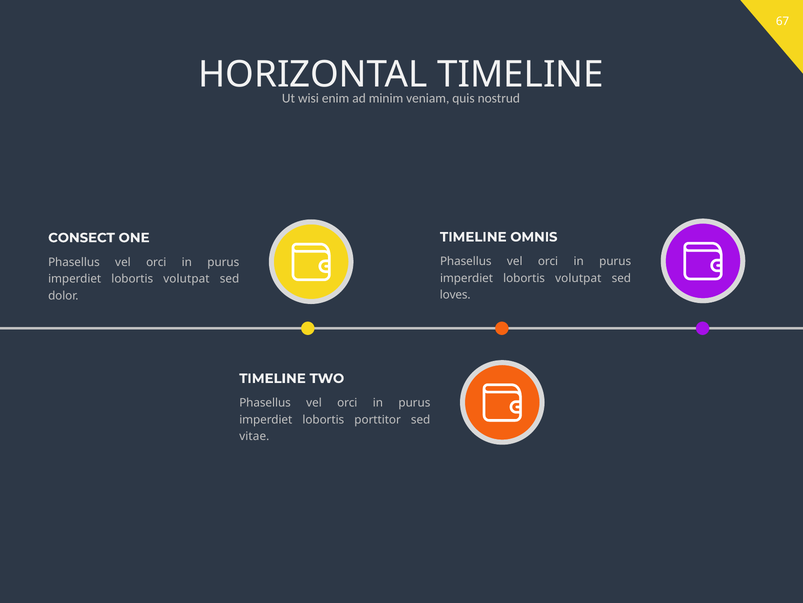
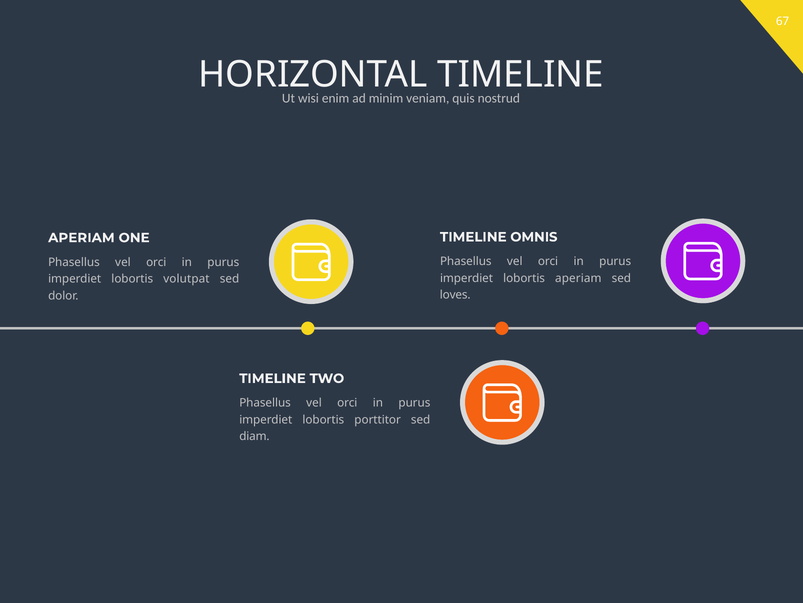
CONSECT: CONSECT -> APERIAM (81, 238)
volutpat: volutpat -> aperiam (578, 278)
vitae: vitae -> diam (254, 436)
